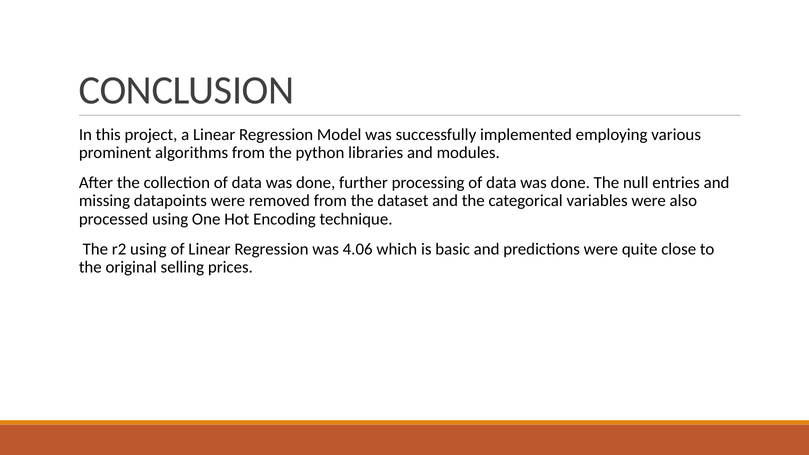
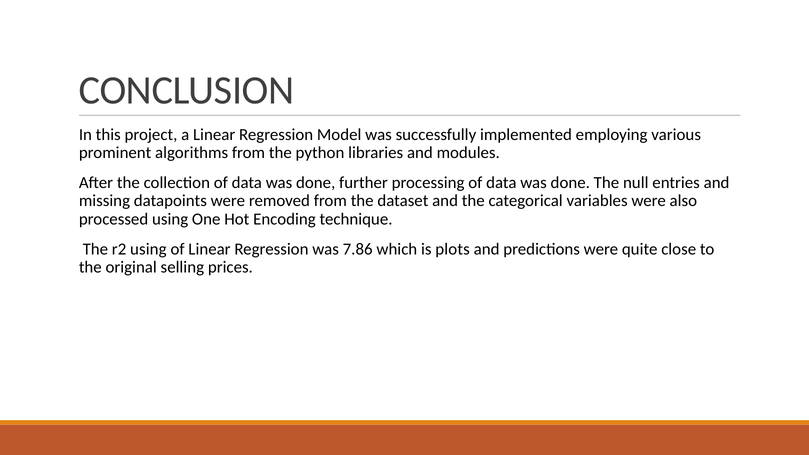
4.06: 4.06 -> 7.86 (358, 249)
basic: basic -> plots (453, 249)
